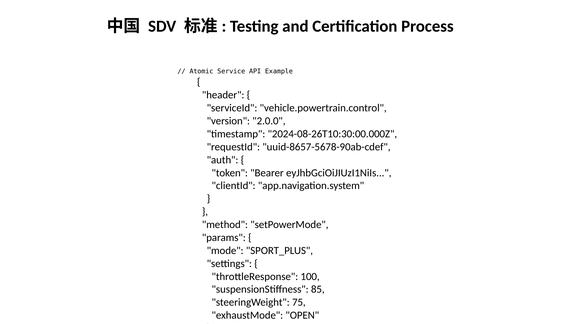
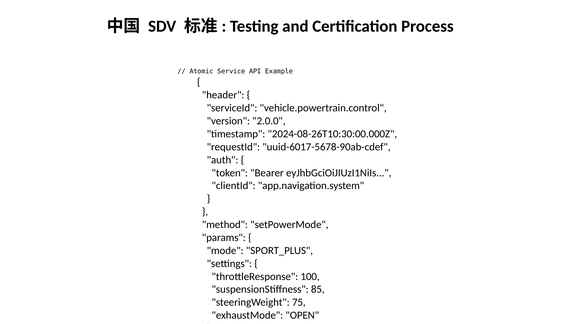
uuid-8657-5678-90ab-cdef: uuid-8657-5678-90ab-cdef -> uuid-6017-5678-90ab-cdef (326, 147)
